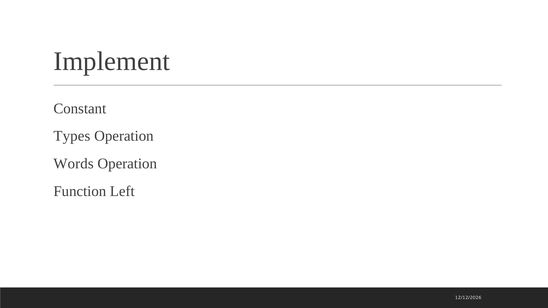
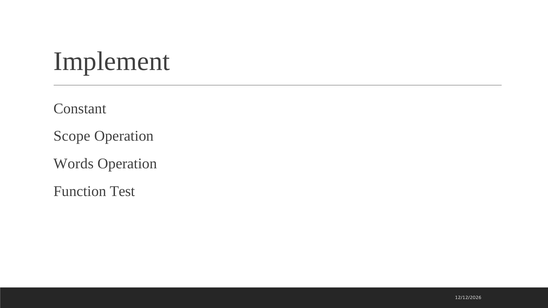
Types: Types -> Scope (72, 136)
Left: Left -> Test (122, 191)
